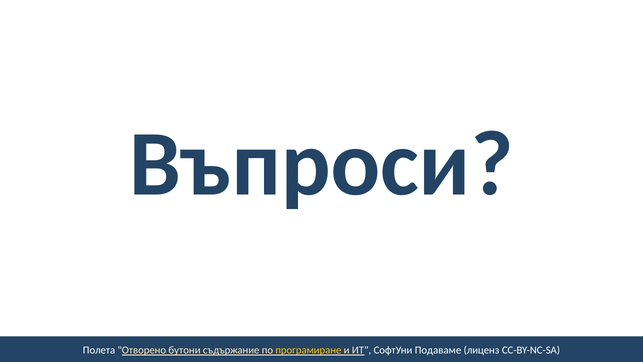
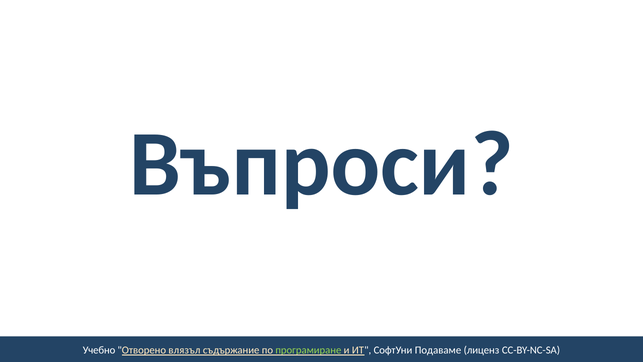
Полета: Полета -> Учебно (99, 350)
бутони: бутони -> влязъл (184, 350)
програмиране colour: yellow -> light green (308, 350)
